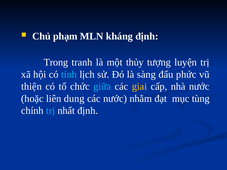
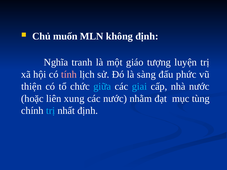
phạm: phạm -> muốn (65, 36)
kháng: kháng -> không (119, 36)
Trong: Trong -> Nghĩa (56, 62)
thủy: thủy -> giáo (135, 62)
tính colour: light blue -> pink (69, 74)
giai colour: yellow -> light blue (139, 87)
dung: dung -> xung (74, 99)
